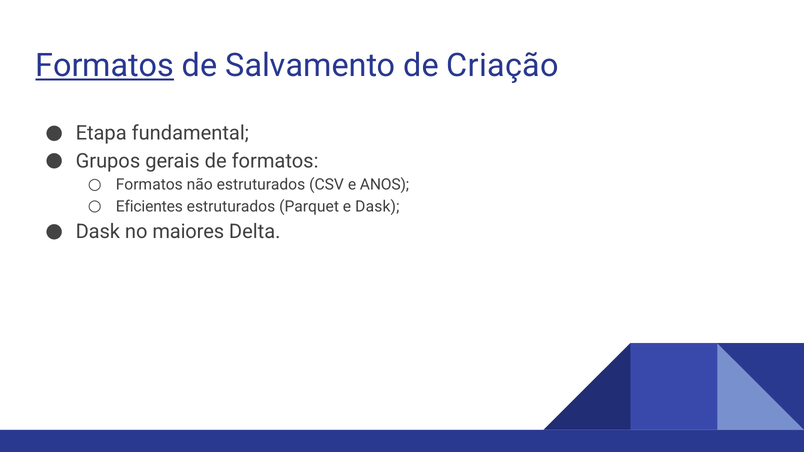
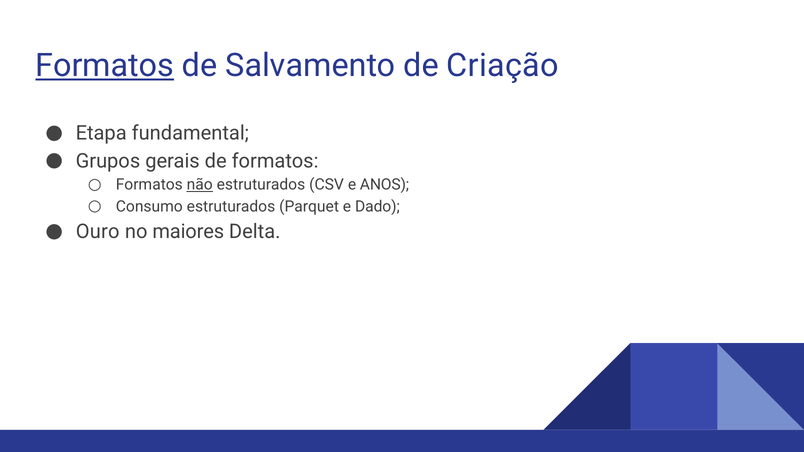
não underline: none -> present (200, 185)
Eficientes: Eficientes -> Consumo (149, 207)
e Dask: Dask -> Dado (377, 207)
Dask: Dask -> Ouro (98, 232)
